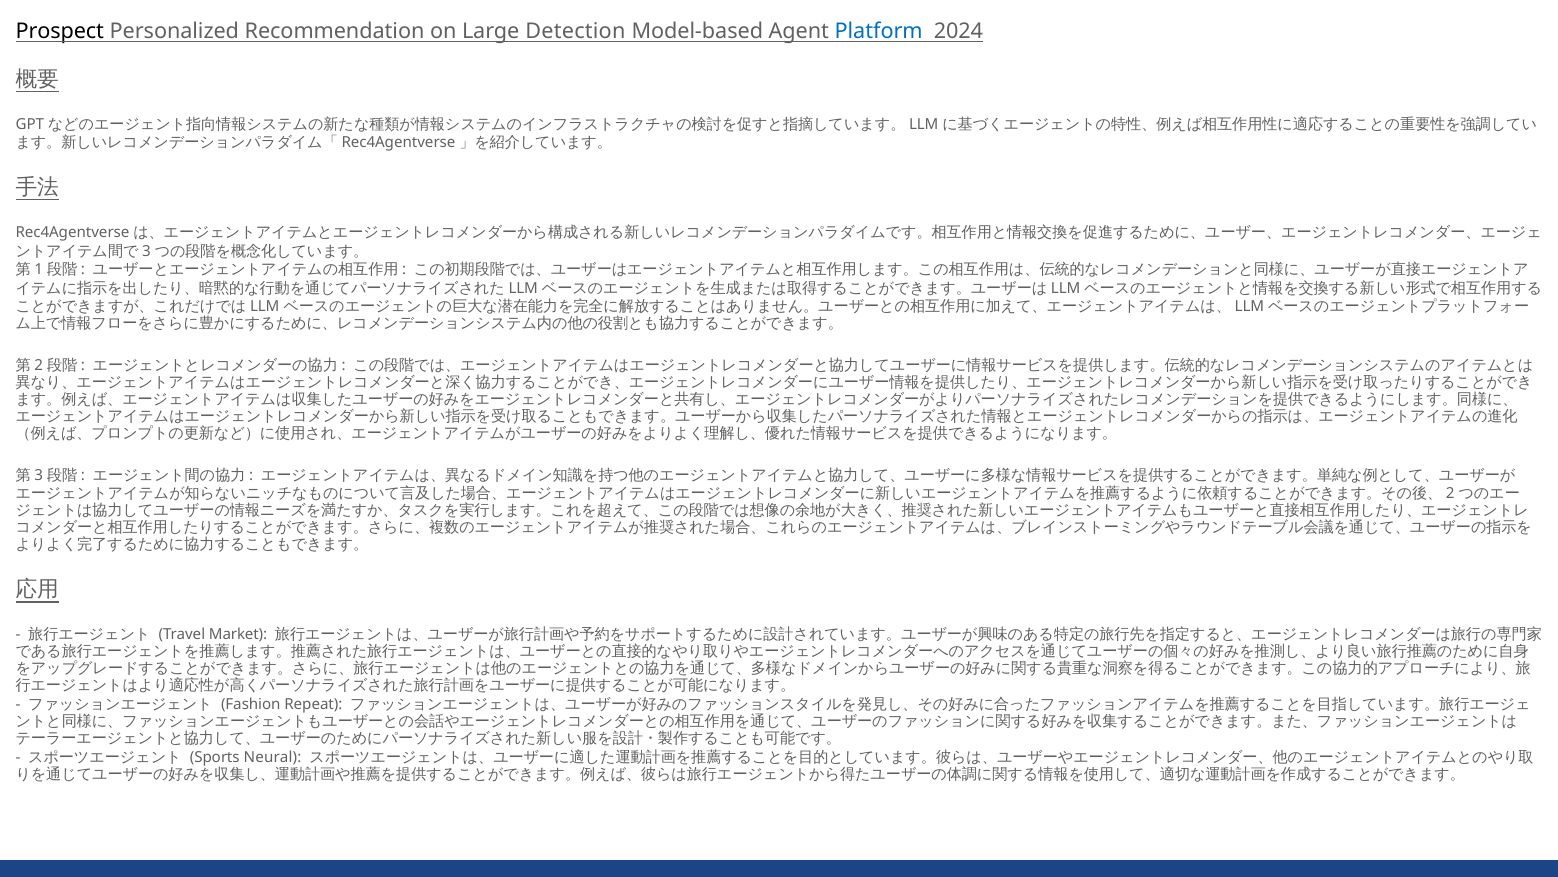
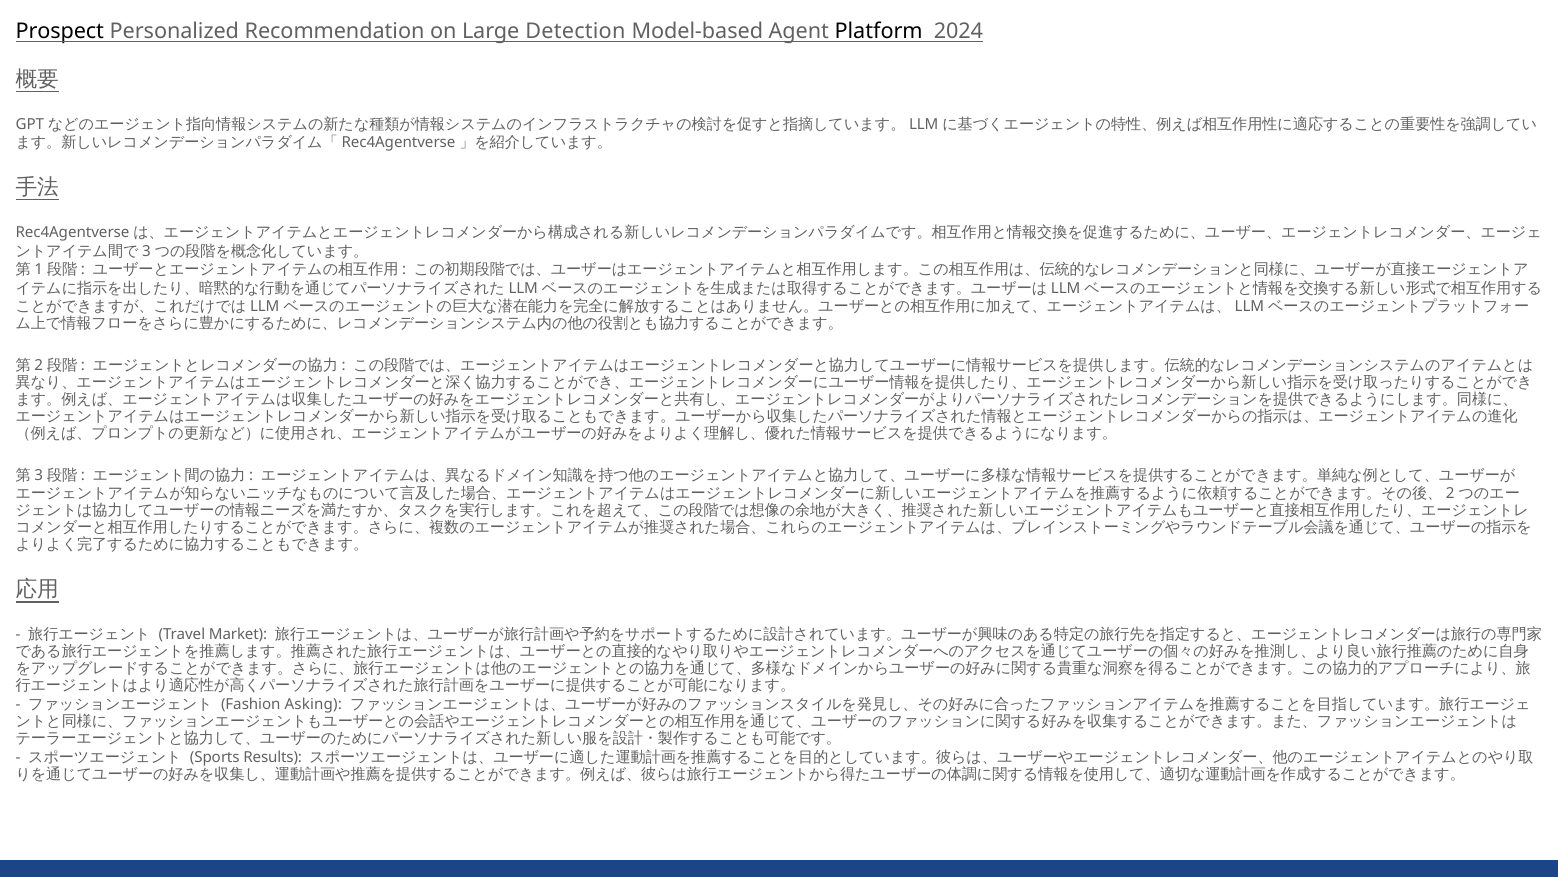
Platform colour: blue -> black (879, 32)
Repeat: Repeat -> Asking (313, 704)
Neural: Neural -> Results (273, 757)
